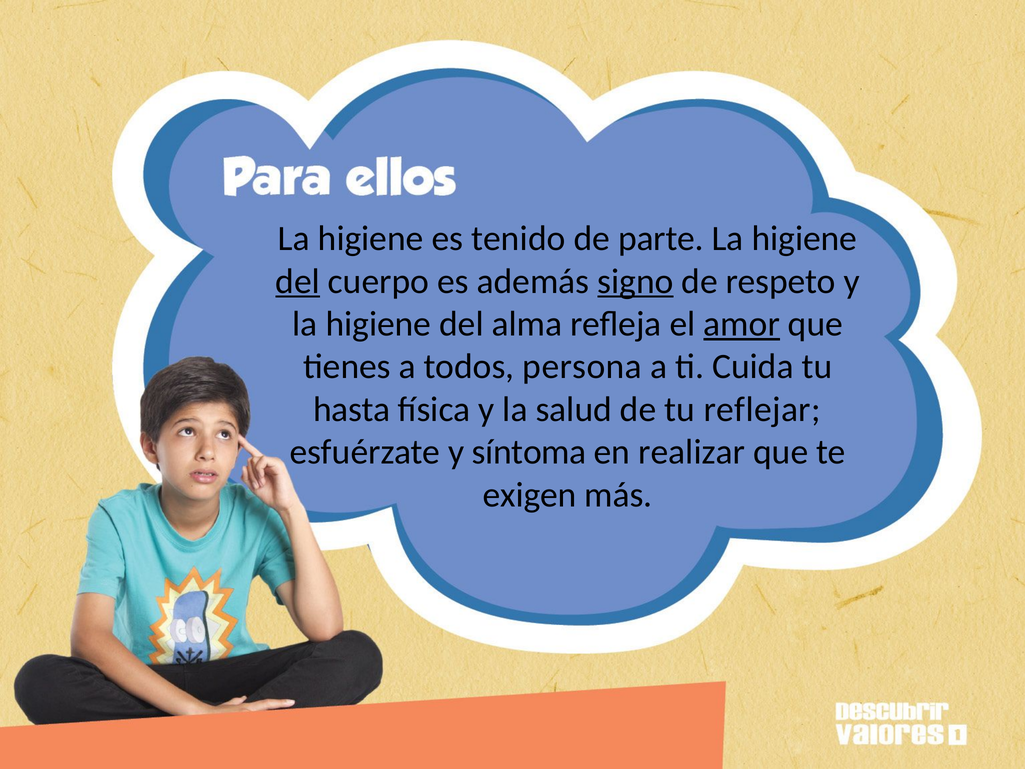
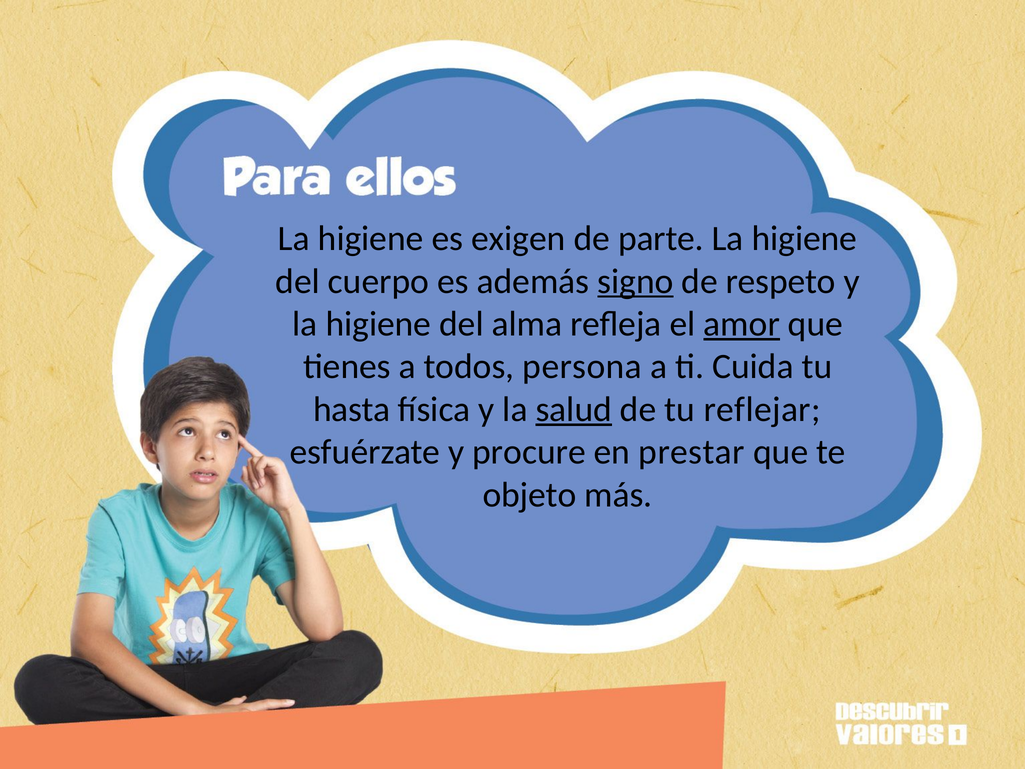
tenido: tenido -> exigen (518, 238)
del underline: present -> none (298, 281)
salud underline: none -> present (574, 409)
síntoma: síntoma -> procure (529, 452)
realizar: realizar -> prestar (692, 452)
exigen: exigen -> objeto (530, 495)
